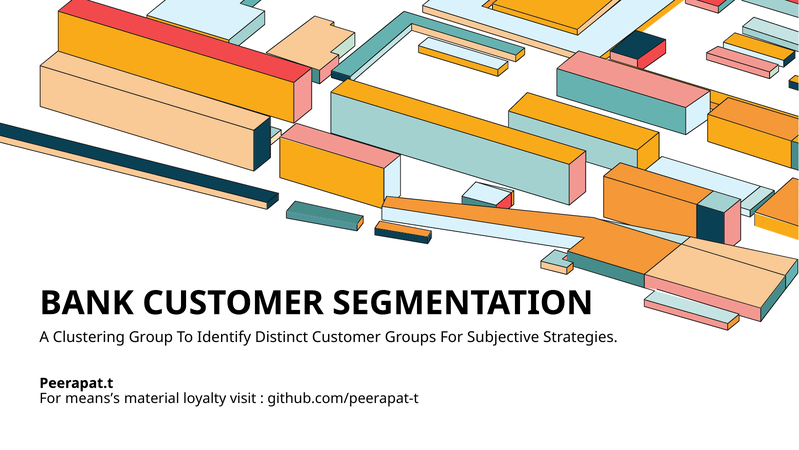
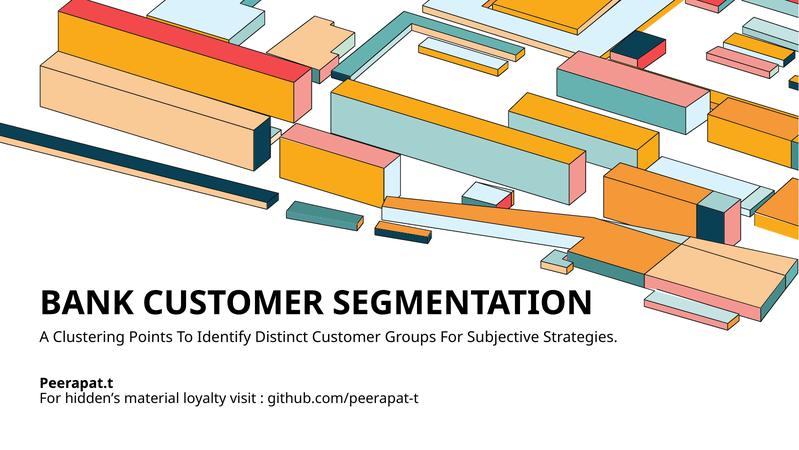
Group: Group -> Points (151, 337)
means’s: means’s -> hidden’s (93, 398)
